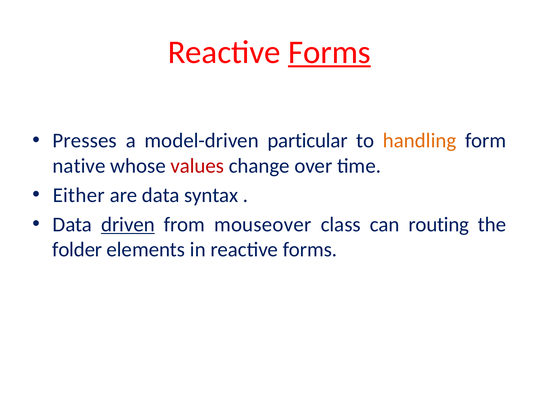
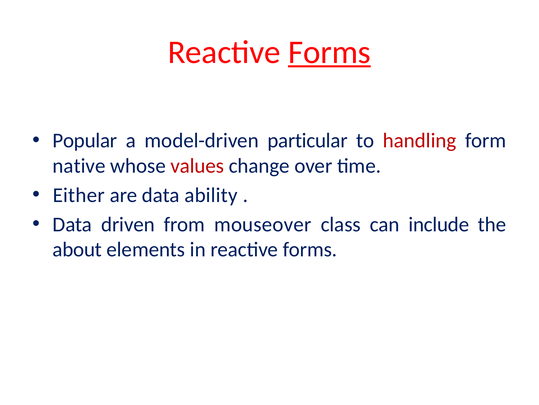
Presses: Presses -> Popular (85, 140)
handling colour: orange -> red (420, 140)
syntax: syntax -> ability (211, 195)
driven underline: present -> none (128, 224)
routing: routing -> include (439, 224)
folder: folder -> about (77, 249)
